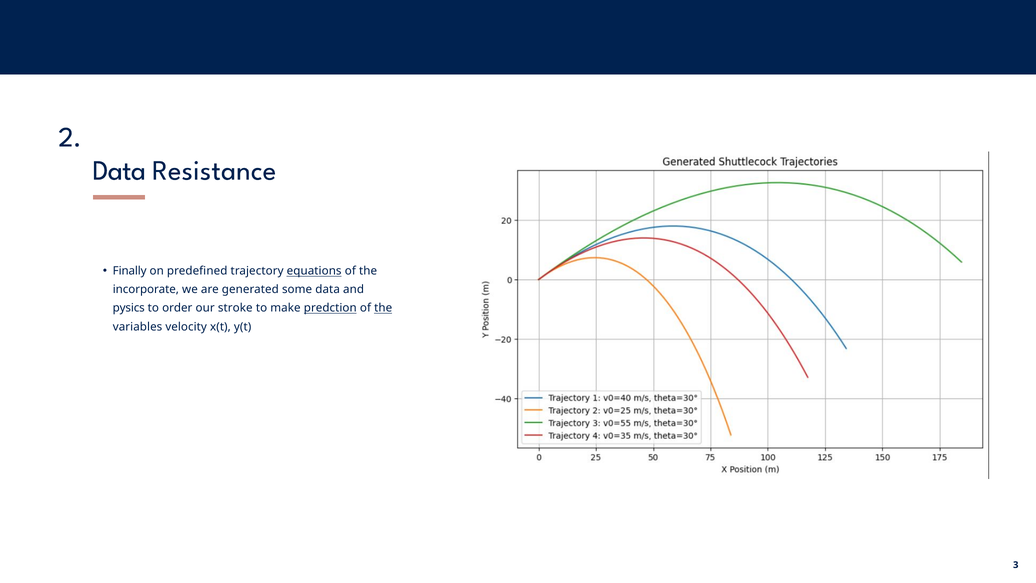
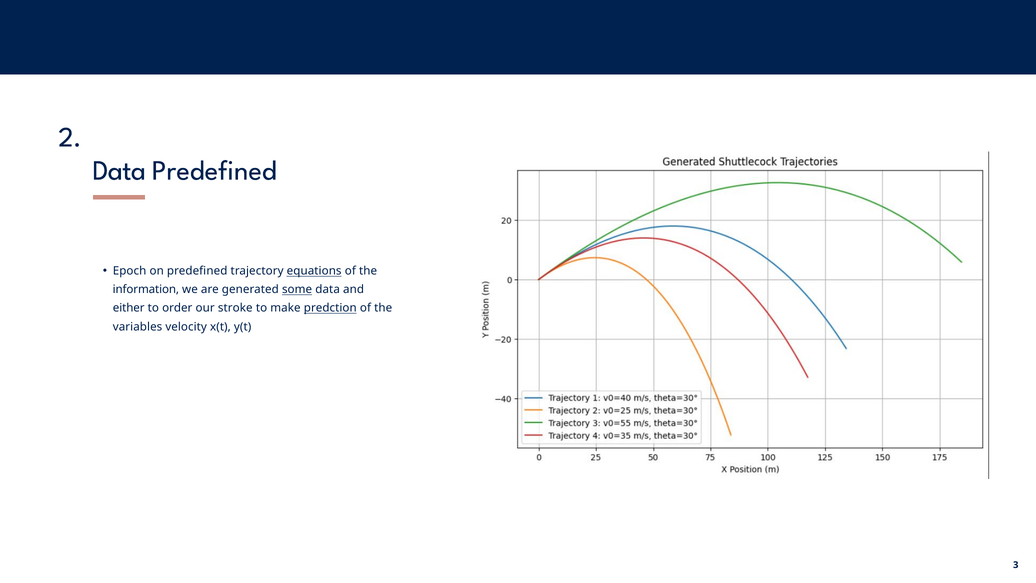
Data Resistance: Resistance -> Predefined (214, 170)
Finally: Finally -> Epoch (130, 271)
incorporate: incorporate -> information (146, 290)
some underline: none -> present (297, 290)
pysics: pysics -> either (129, 308)
the underline: present -> none (383, 308)
